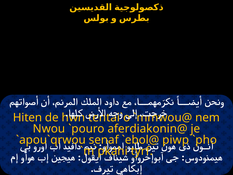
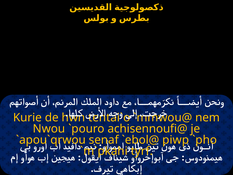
Hiten: Hiten -> Kurie (27, 117)
aferdiakonin@: aferdiakonin@ -> achisennoufi@ (148, 129)
